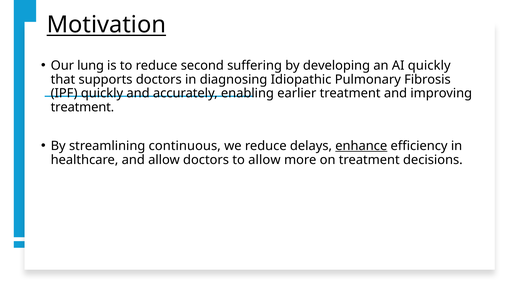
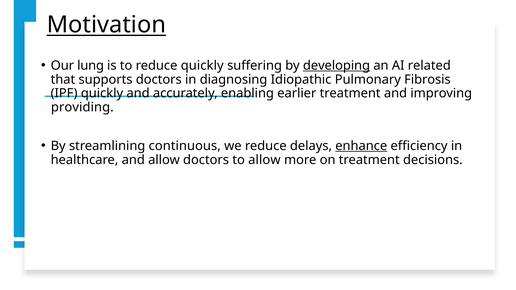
reduce second: second -> quickly (202, 66)
developing underline: none -> present (336, 66)
AI quickly: quickly -> related (429, 66)
treatment: treatment -> providing (82, 107)
